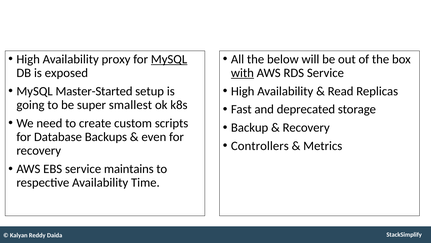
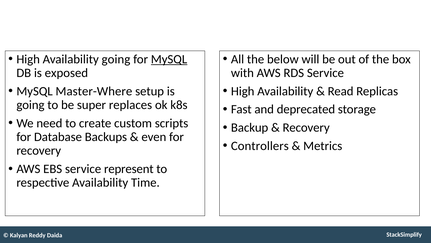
Availability proxy: proxy -> going (116, 59)
with underline: present -> none (242, 73)
Master-Started: Master-Started -> Master-Where (94, 91)
smallest: smallest -> replaces (130, 105)
maintains: maintains -> represent (129, 169)
